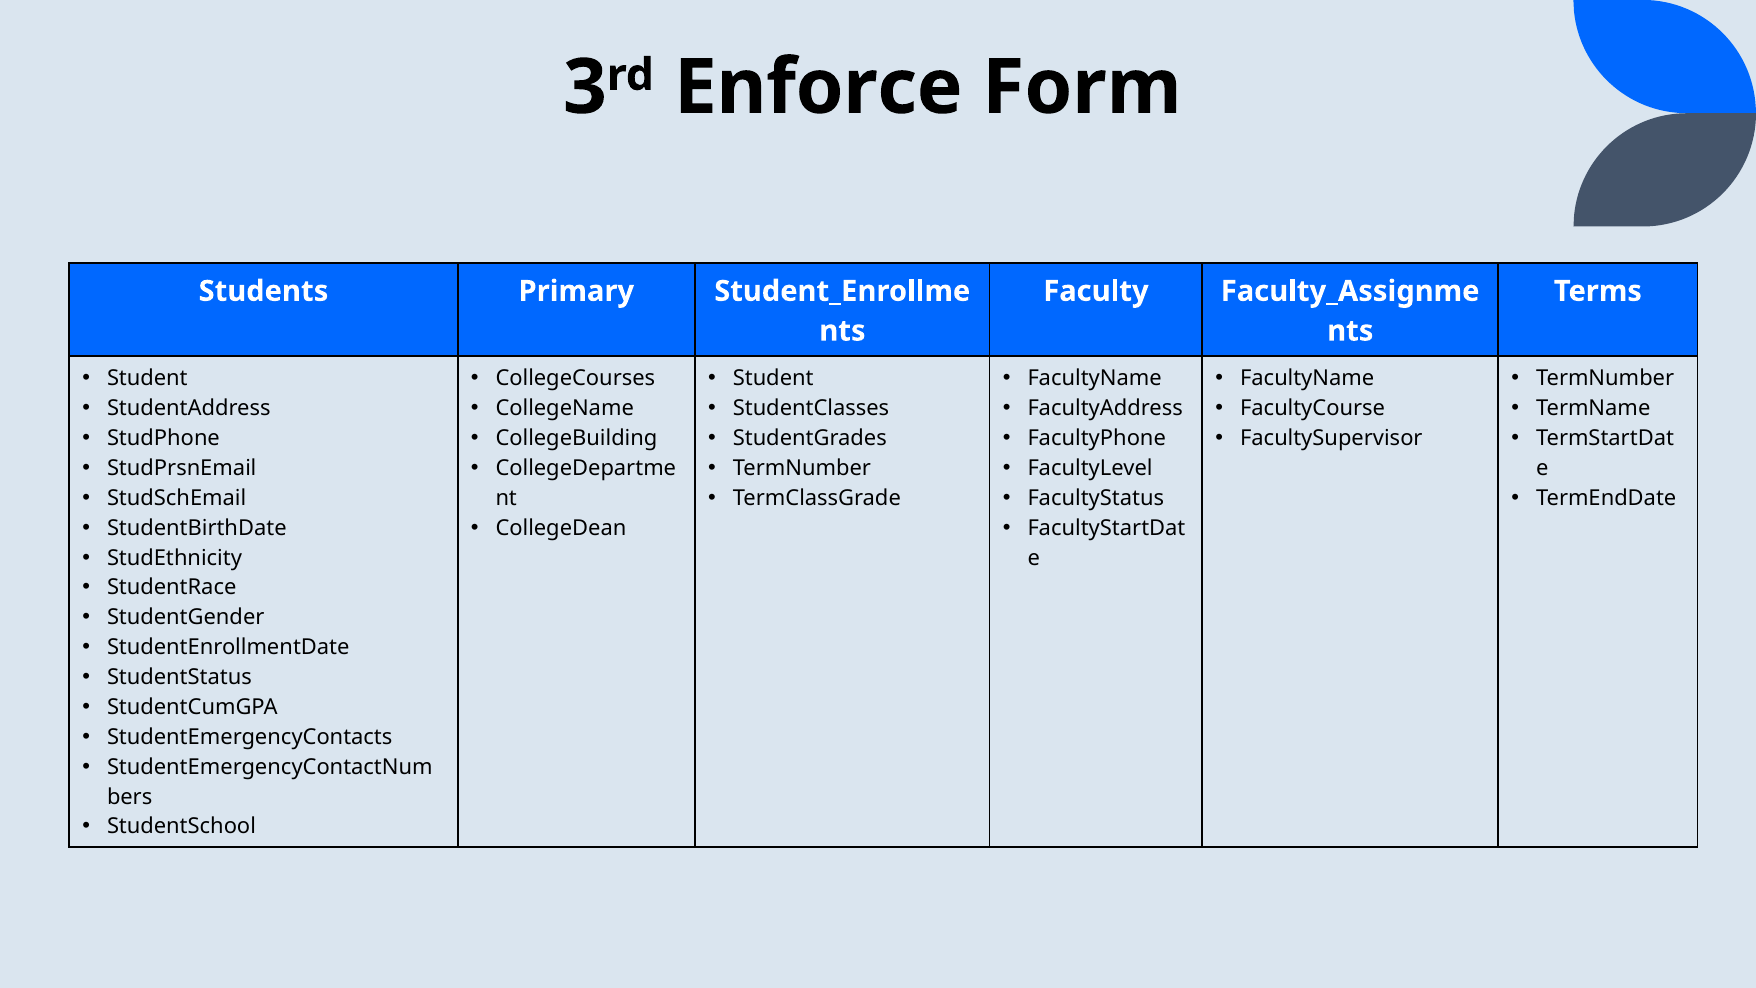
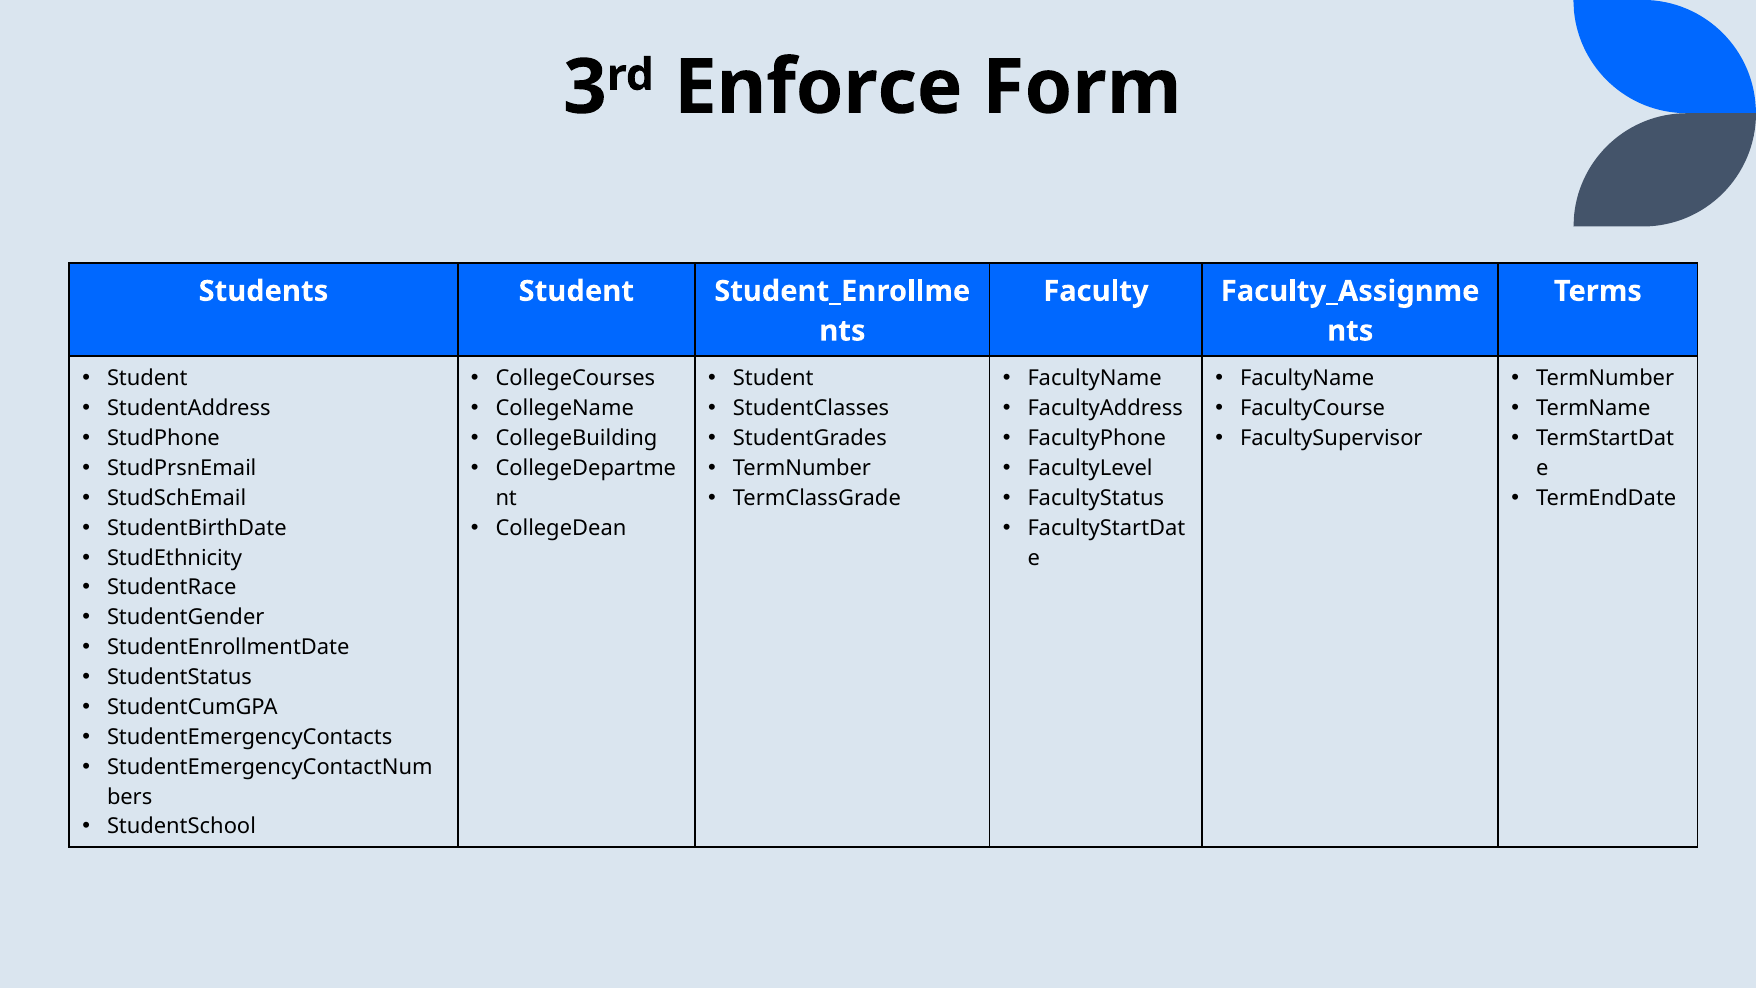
Students Primary: Primary -> Student (576, 291)
